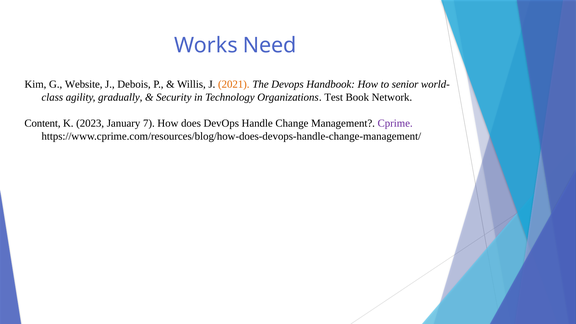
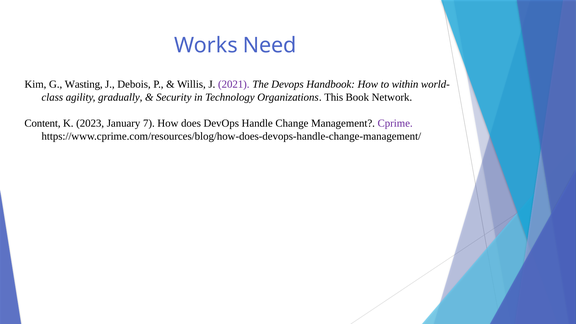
Website: Website -> Wasting (84, 84)
2021 colour: orange -> purple (234, 84)
senior: senior -> within (405, 84)
Test: Test -> This (334, 97)
